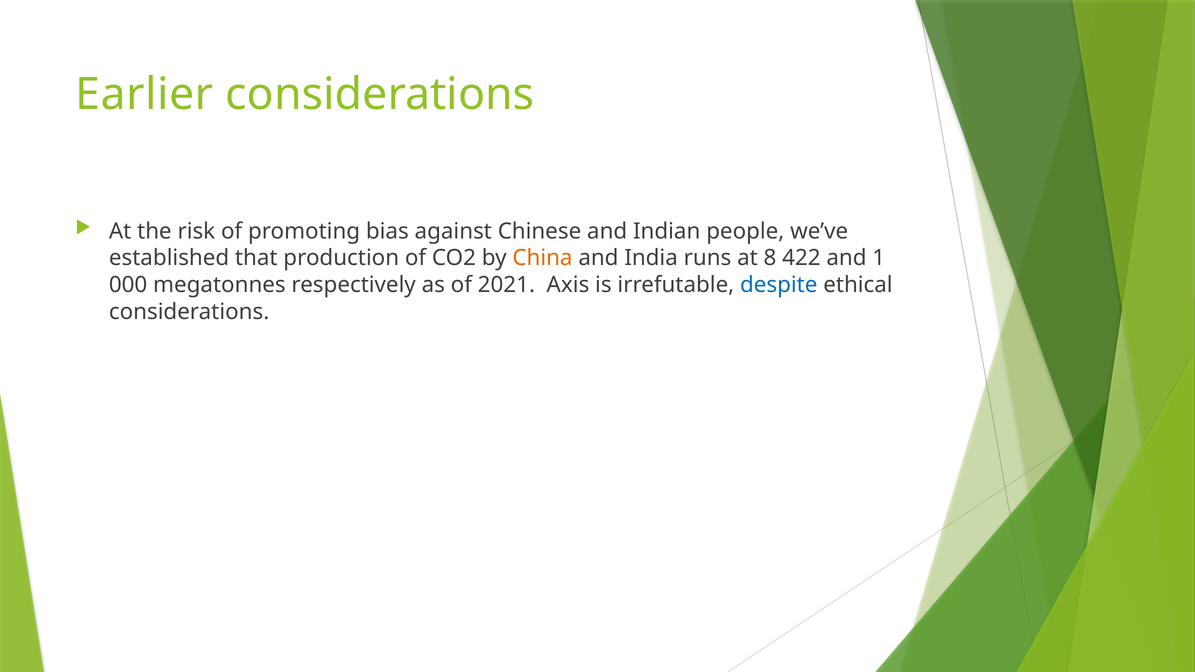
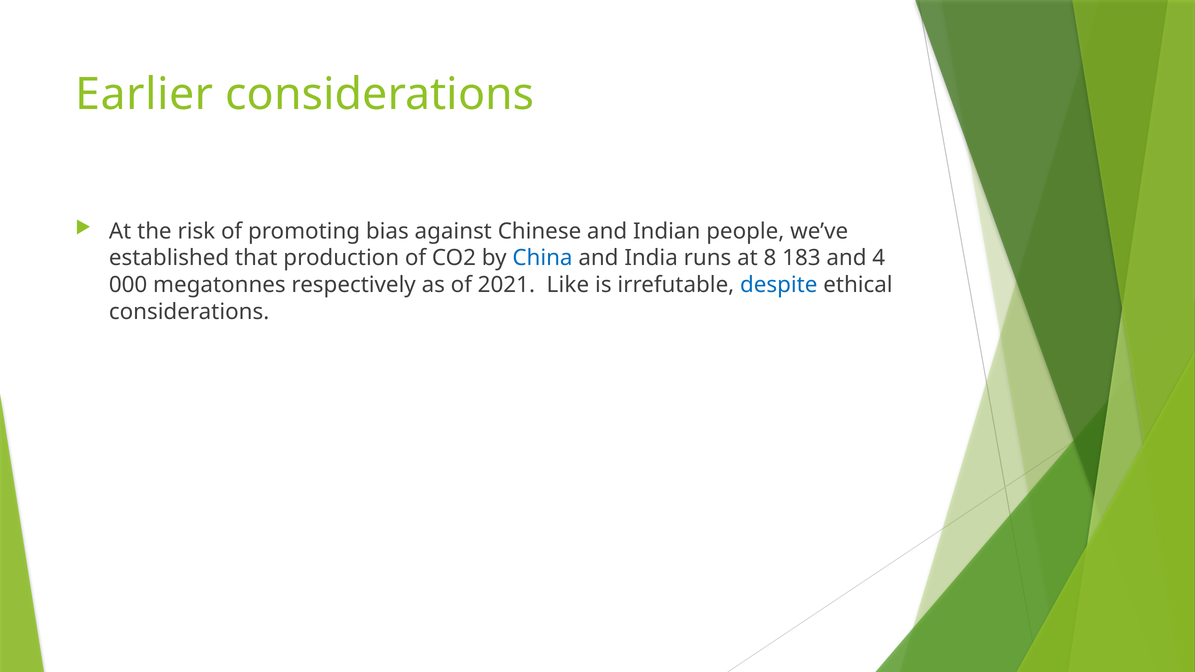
China colour: orange -> blue (542, 258)
422: 422 -> 183 (801, 258)
1: 1 -> 4 (879, 258)
Axis: Axis -> Like (568, 285)
